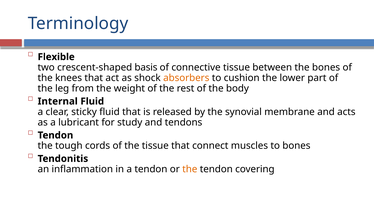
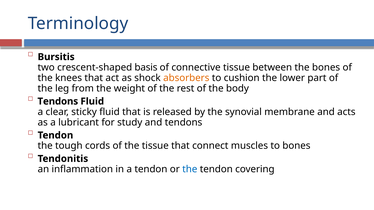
Flexible: Flexible -> Bursitis (56, 57)
Internal: Internal -> Tendons (58, 102)
the colour: orange -> blue (190, 170)
